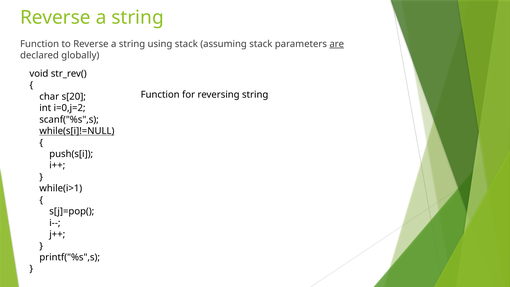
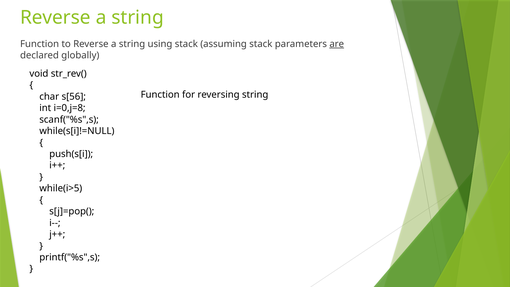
s[20: s[20 -> s[56 (74, 97)
i=0,j=2: i=0,j=2 -> i=0,j=8 (70, 108)
while(s[i]!=NULL underline: present -> none (77, 131)
while(i>1: while(i>1 -> while(i>5 (61, 188)
